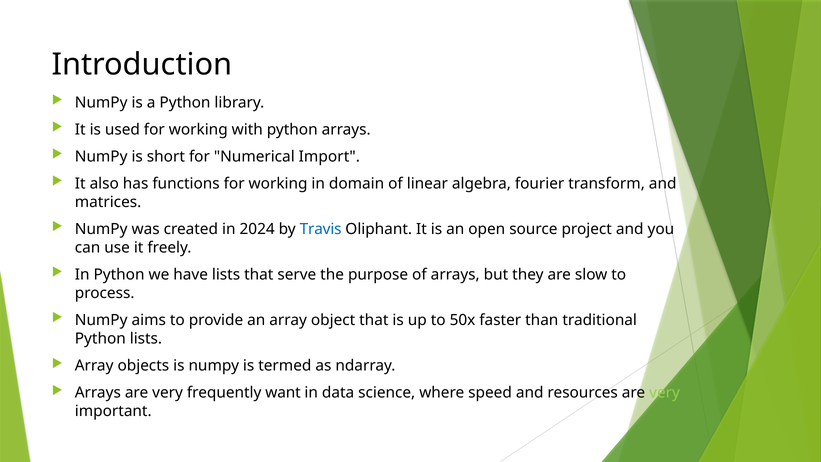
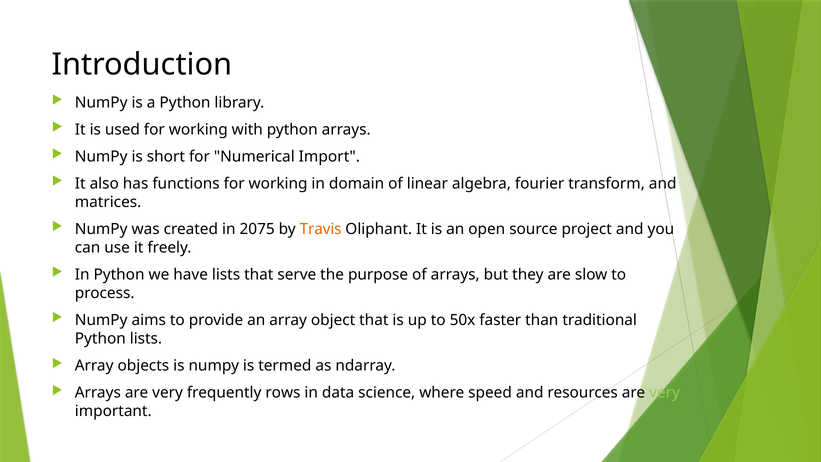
2024: 2024 -> 2075 (257, 229)
Travis colour: blue -> orange (321, 229)
want: want -> rows (283, 393)
